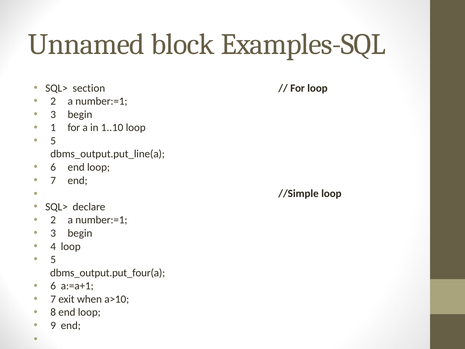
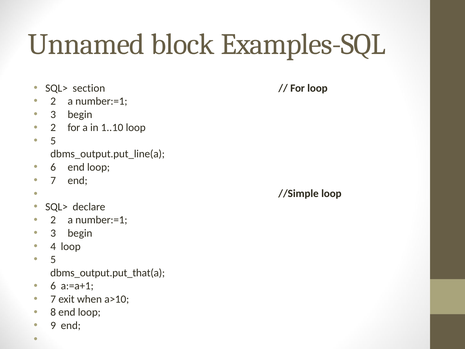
1: 1 -> 2 (53, 128)
dbms_output.put_four(a: dbms_output.put_four(a -> dbms_output.put_that(a (108, 273)
